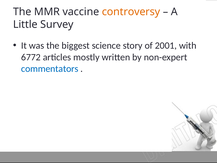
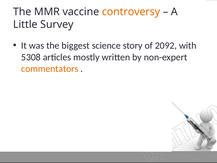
2001: 2001 -> 2092 (166, 46)
6772: 6772 -> 5308 (31, 57)
commentators colour: blue -> orange (50, 69)
